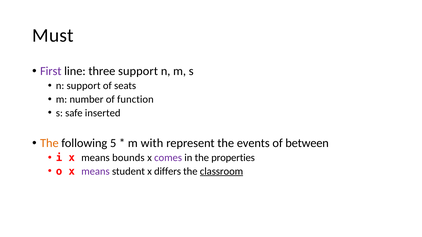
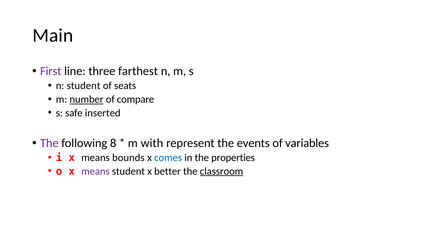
Must: Must -> Main (53, 35)
three support: support -> farthest (138, 71)
n support: support -> student (84, 86)
number underline: none -> present (86, 99)
function: function -> compare (136, 99)
The colour: orange -> purple (49, 143)
5: 5 -> 8 (113, 143)
between: between -> variables (307, 143)
comes colour: purple -> blue (168, 158)
differs: differs -> better (168, 172)
